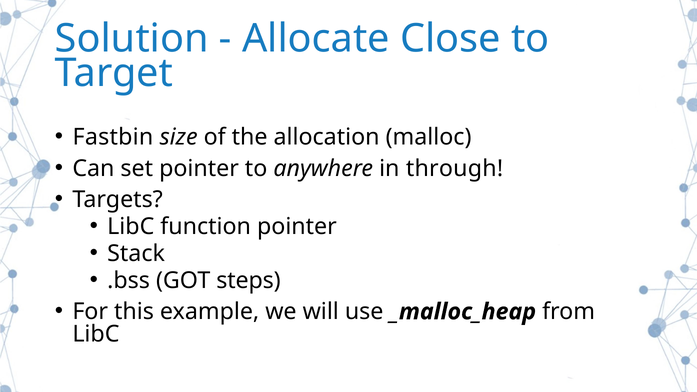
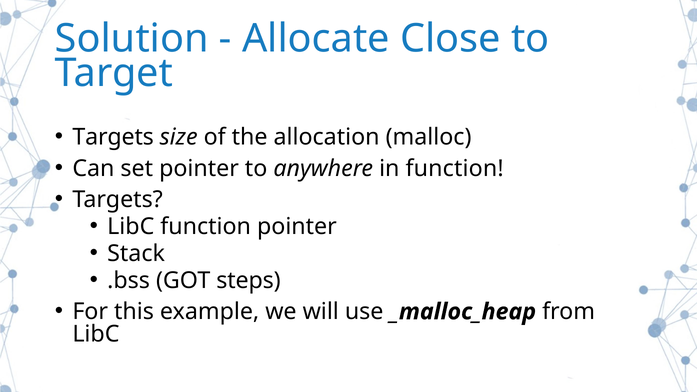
Fastbin: Fastbin -> Targets (113, 137)
in through: through -> function (455, 168)
